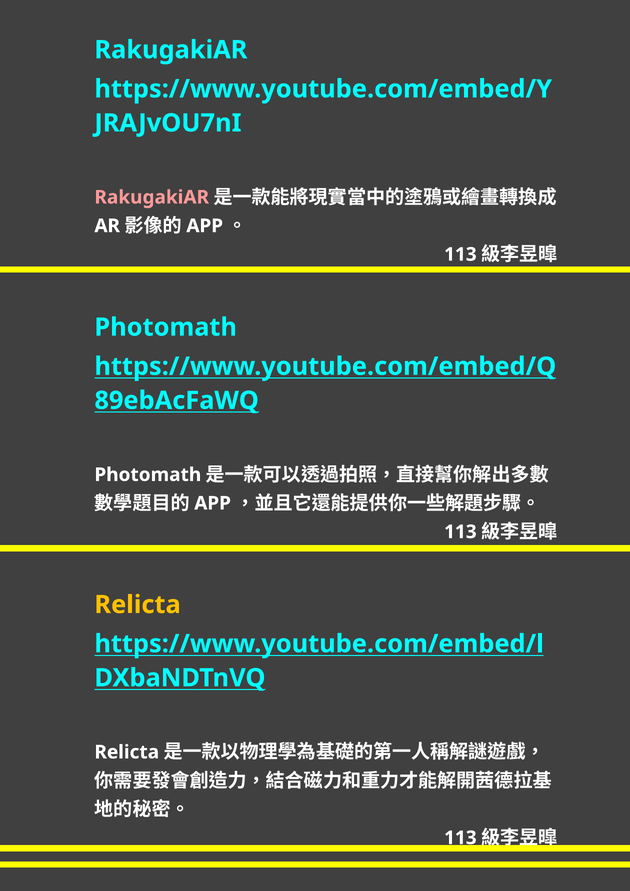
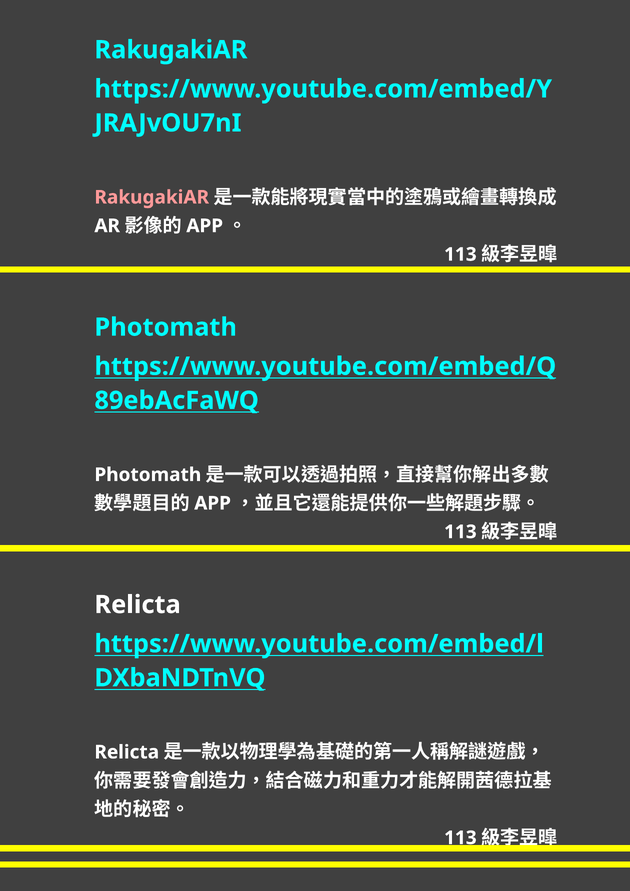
Relicta colour: yellow -> white (138, 605)
